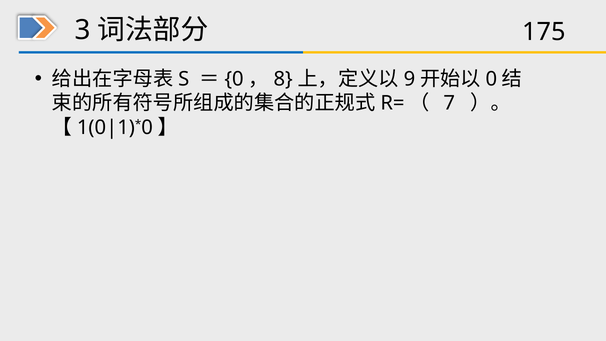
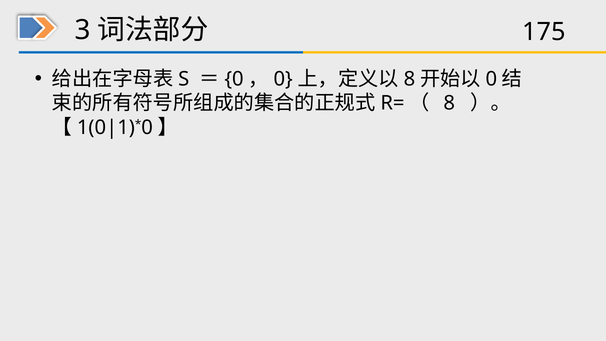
8: 8 -> 0 (283, 79)
9: 9 -> 8 (409, 79)
7: 7 -> 8 (449, 103)
